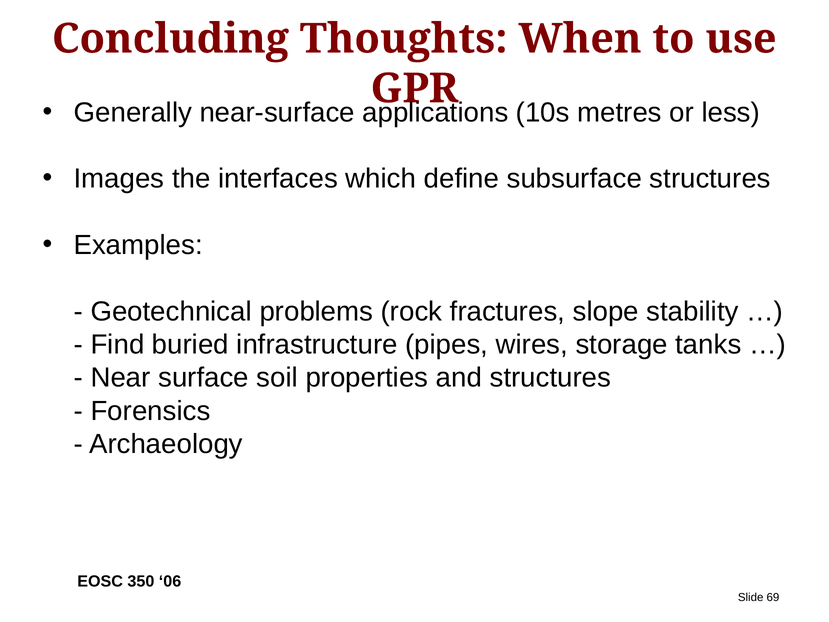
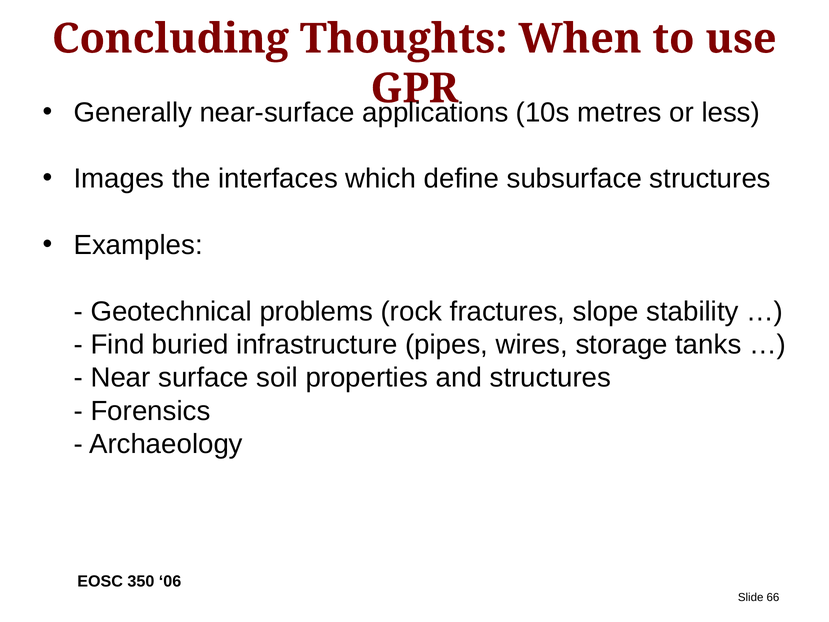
69: 69 -> 66 (773, 597)
